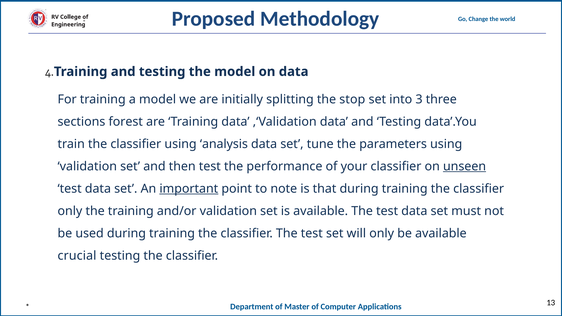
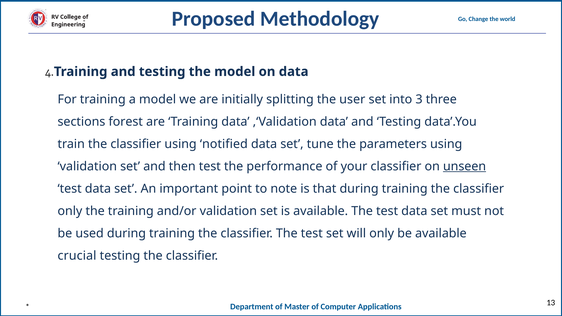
stop: stop -> user (352, 99)
analysis: analysis -> notified (224, 144)
important underline: present -> none (189, 189)
